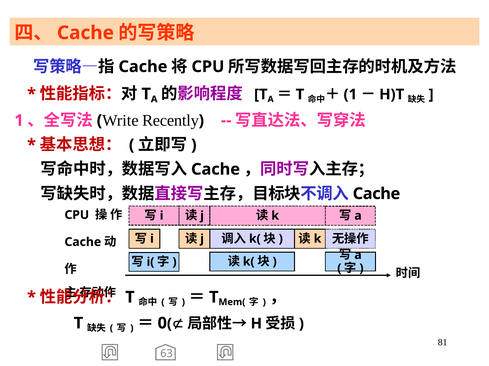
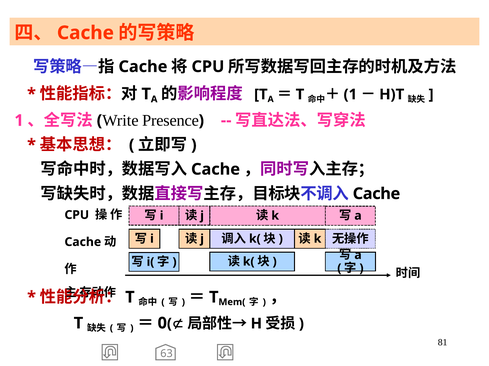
Recently: Recently -> Presence (170, 121)
